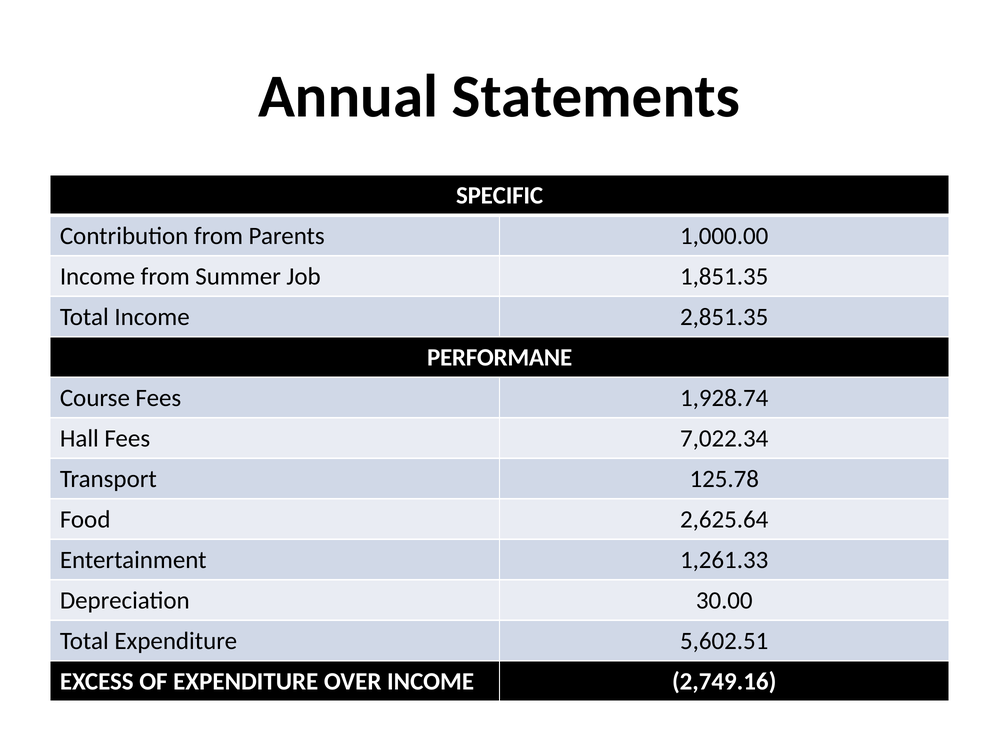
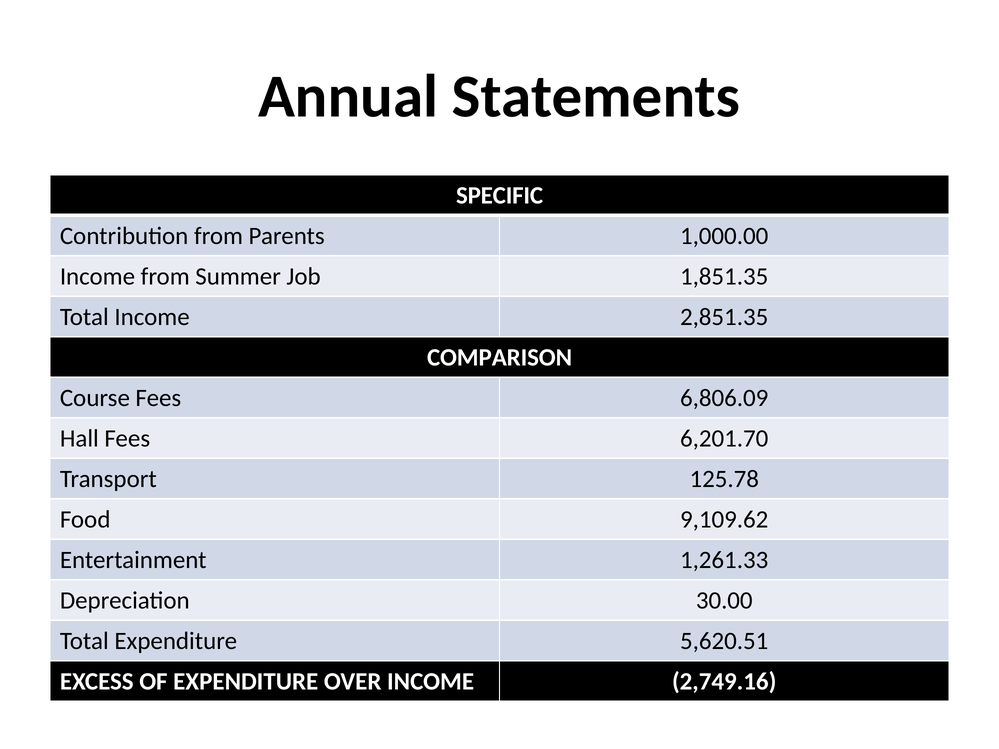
PERFORMANE: PERFORMANE -> COMPARISON (500, 357)
1,928.74: 1,928.74 -> 6,806.09 (724, 398)
7,022.34: 7,022.34 -> 6,201.70 (724, 438)
2,625.64: 2,625.64 -> 9,109.62 (724, 519)
5,602.51: 5,602.51 -> 5,620.51 (724, 641)
